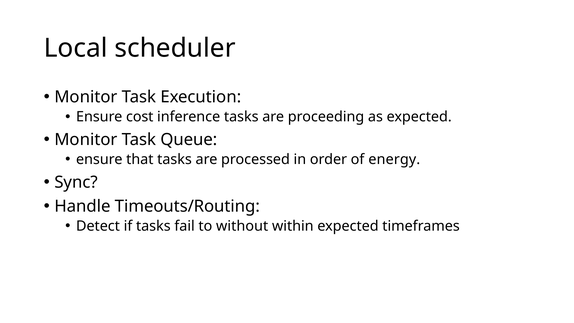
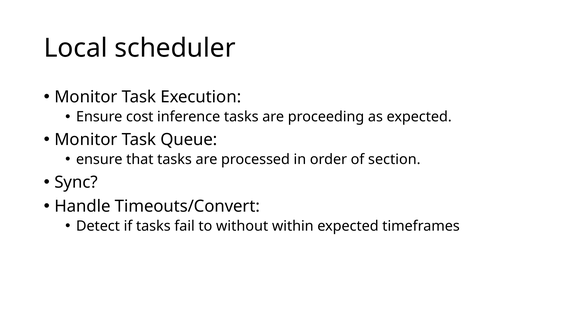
energy: energy -> section (394, 159)
Timeouts/Routing: Timeouts/Routing -> Timeouts/Convert (187, 206)
